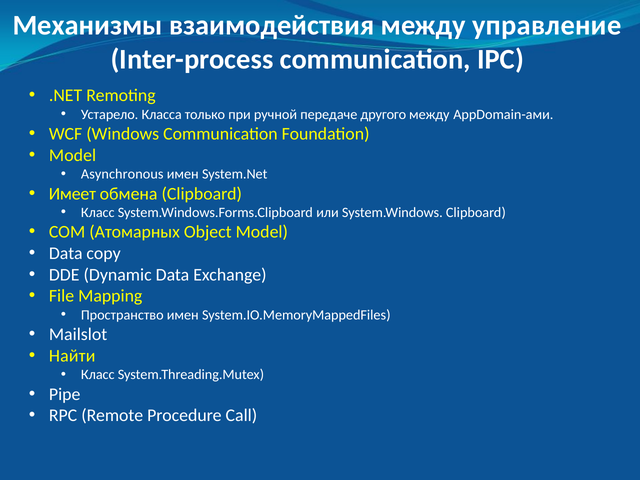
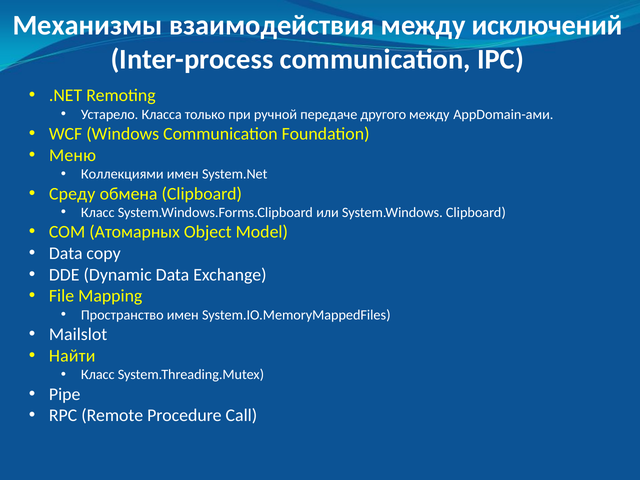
управление: управление -> исключений (547, 25)
Model: Model -> Меню (73, 155)
Asynchronous: Asynchronous -> Коллекциями (122, 174)
Имеет: Имеет -> Среду (72, 194)
